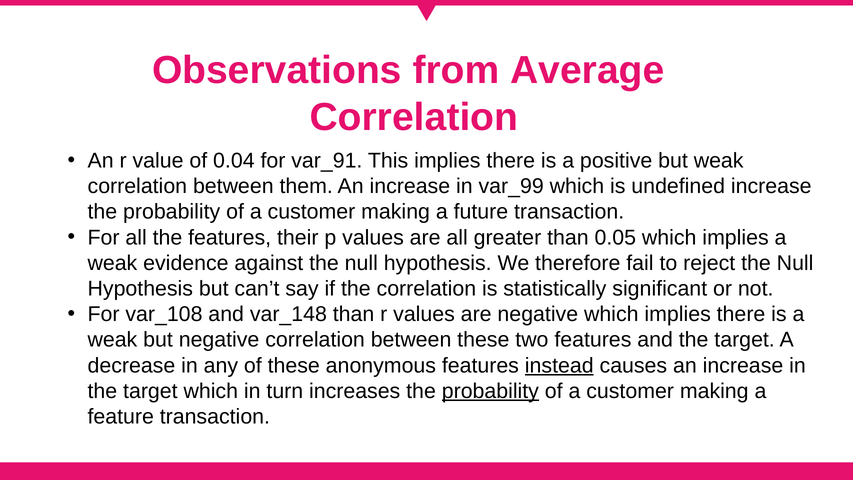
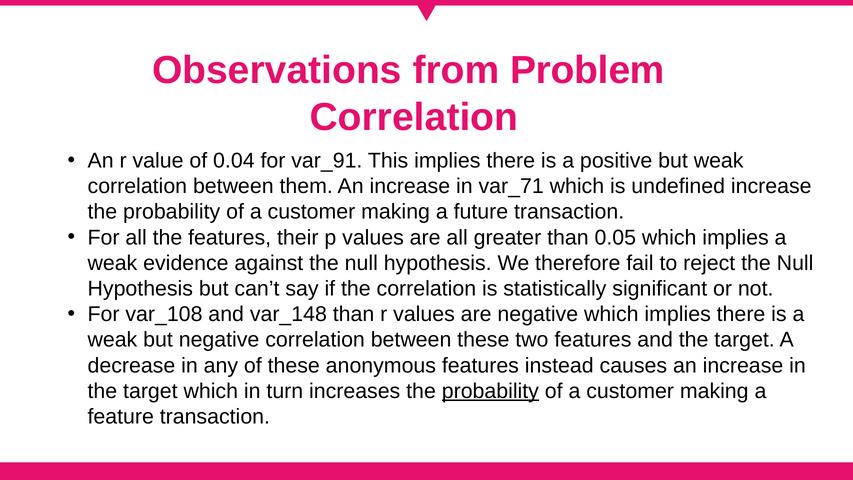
Average: Average -> Problem (587, 70)
var_99: var_99 -> var_71 (511, 186)
instead underline: present -> none (559, 365)
